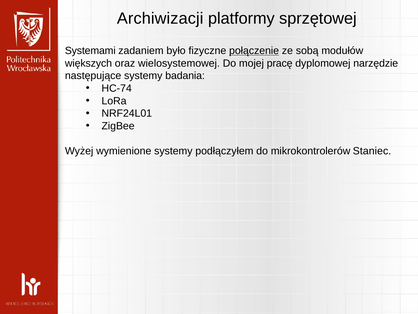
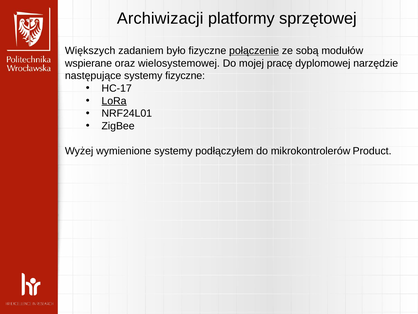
Systemami: Systemami -> Większych (90, 51)
większych: większych -> wspierane (88, 63)
systemy badania: badania -> fizyczne (185, 76)
HC-74: HC-74 -> HC-17 (117, 88)
LoRa underline: none -> present (114, 101)
Staniec: Staniec -> Product (372, 151)
